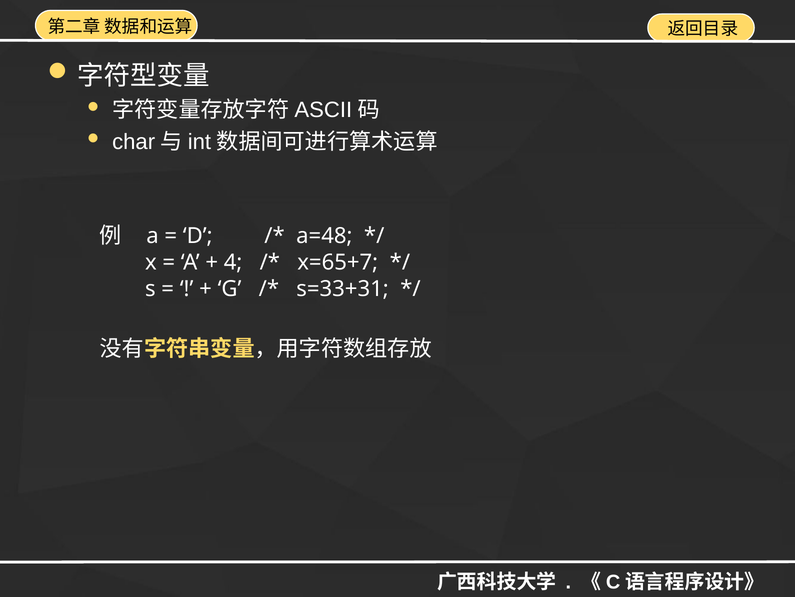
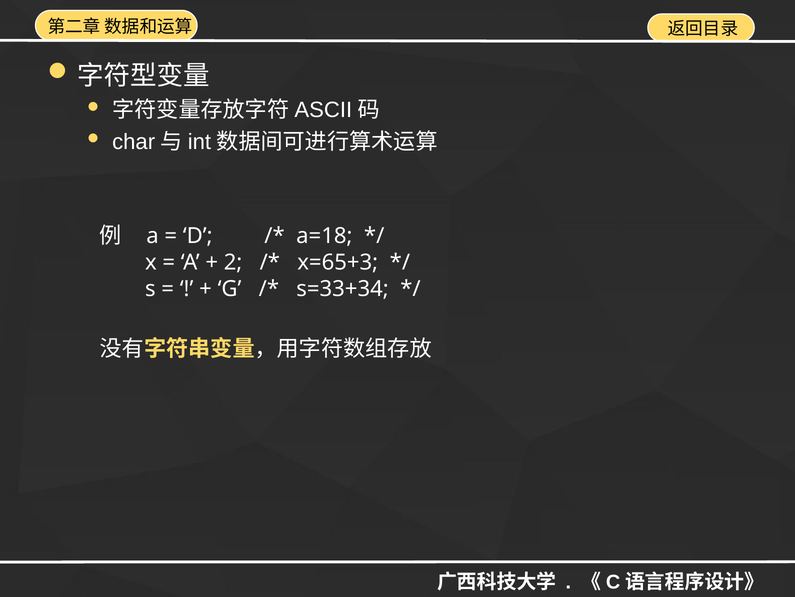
a=48: a=48 -> a=18 (324, 236)
4: 4 -> 2 (233, 262)
x=65+7: x=65+7 -> x=65+3 (338, 262)
s=33+31: s=33+31 -> s=33+34 (343, 289)
